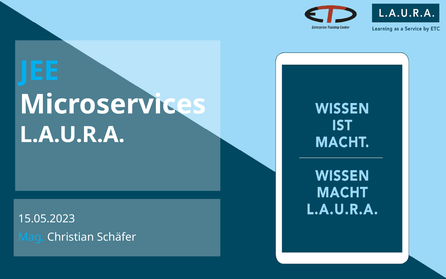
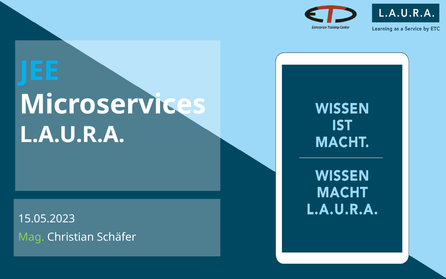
Mag colour: light blue -> light green (31, 237)
